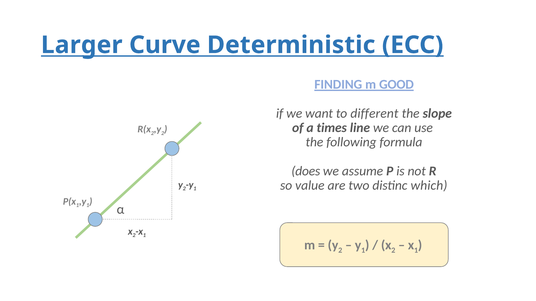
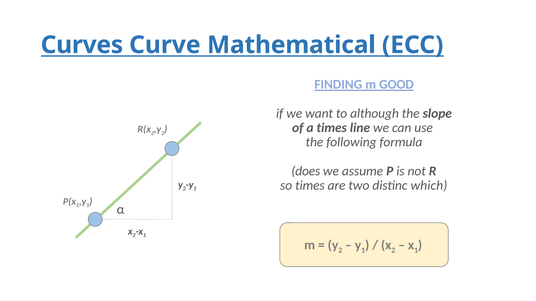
Larger: Larger -> Curves (82, 45)
Deterministic: Deterministic -> Mathematical (291, 45)
different: different -> although (375, 114)
so value: value -> times (310, 186)
